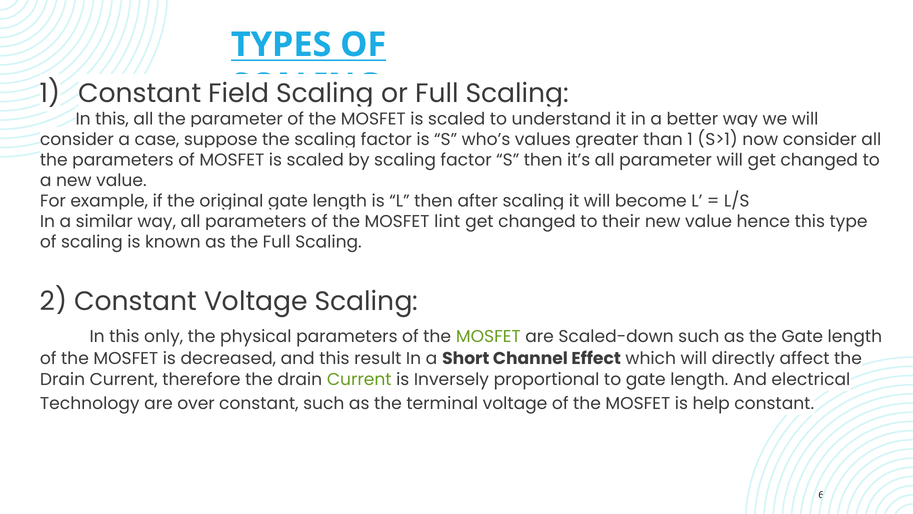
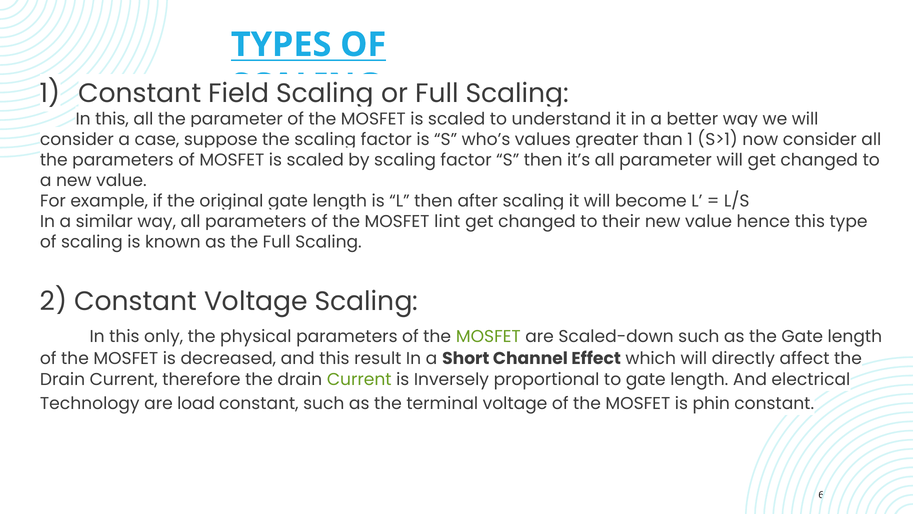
over: over -> load (196, 403)
help: help -> phin (711, 403)
